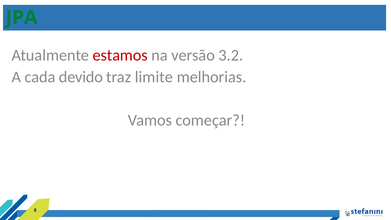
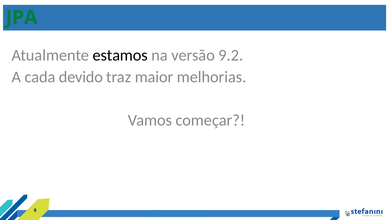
estamos colour: red -> black (120, 55)
3.2: 3.2 -> 9.2 (231, 55)
limite: limite -> maior (154, 77)
